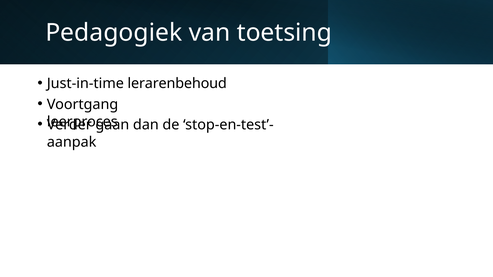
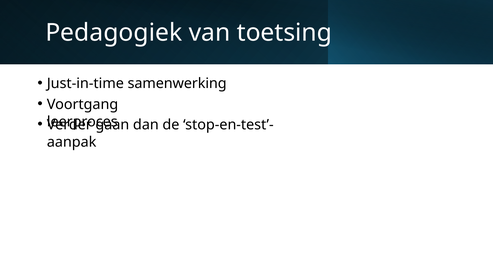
lerarenbehoud: lerarenbehoud -> samenwerking (177, 83)
